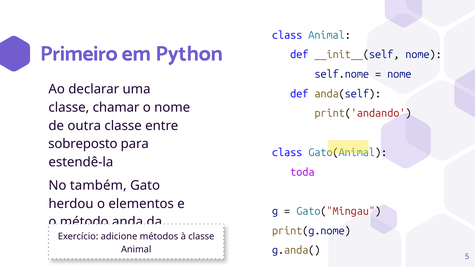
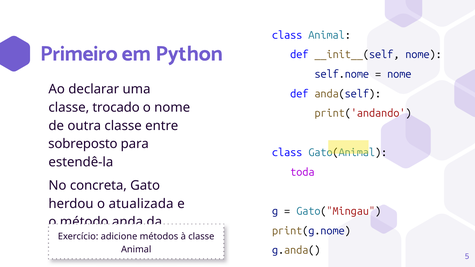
chamar: chamar -> trocado (116, 108)
também: também -> concreta (98, 186)
elementos: elementos -> atualizada (141, 204)
